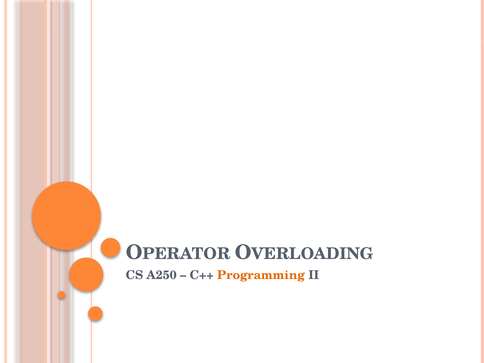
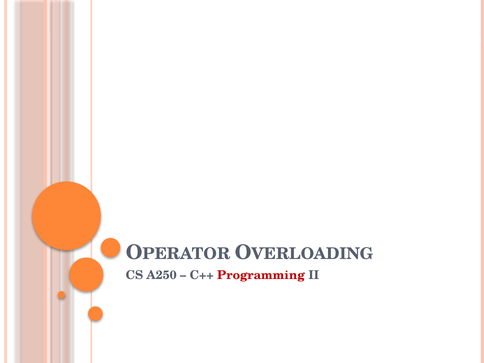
Programming colour: orange -> red (261, 275)
